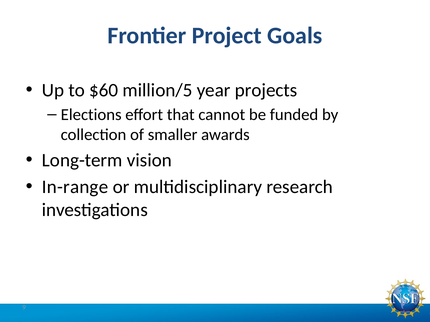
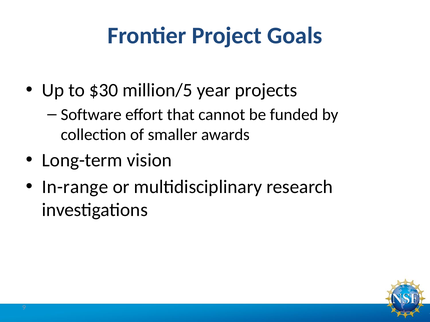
$60: $60 -> $30 (104, 90)
Elections: Elections -> Software (91, 115)
